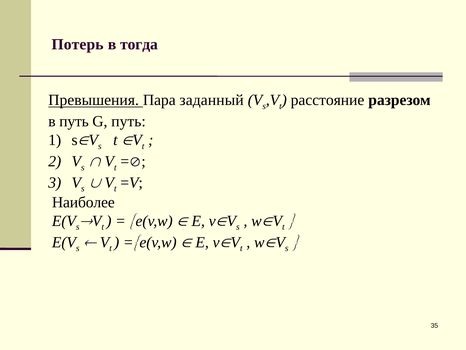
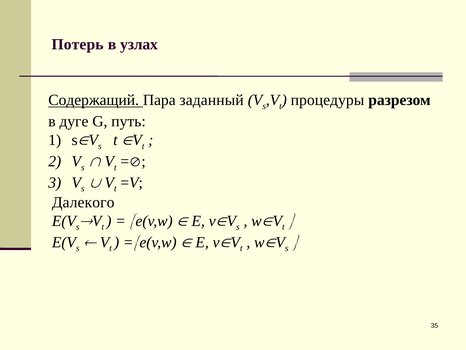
тогда: тогда -> узлах (139, 44)
Превышения: Превышения -> Содержащий (94, 100)
расстояние: расстояние -> процедуры (327, 100)
в путь: путь -> дуге (74, 121)
Наиболее: Наиболее -> Далекого (83, 202)
